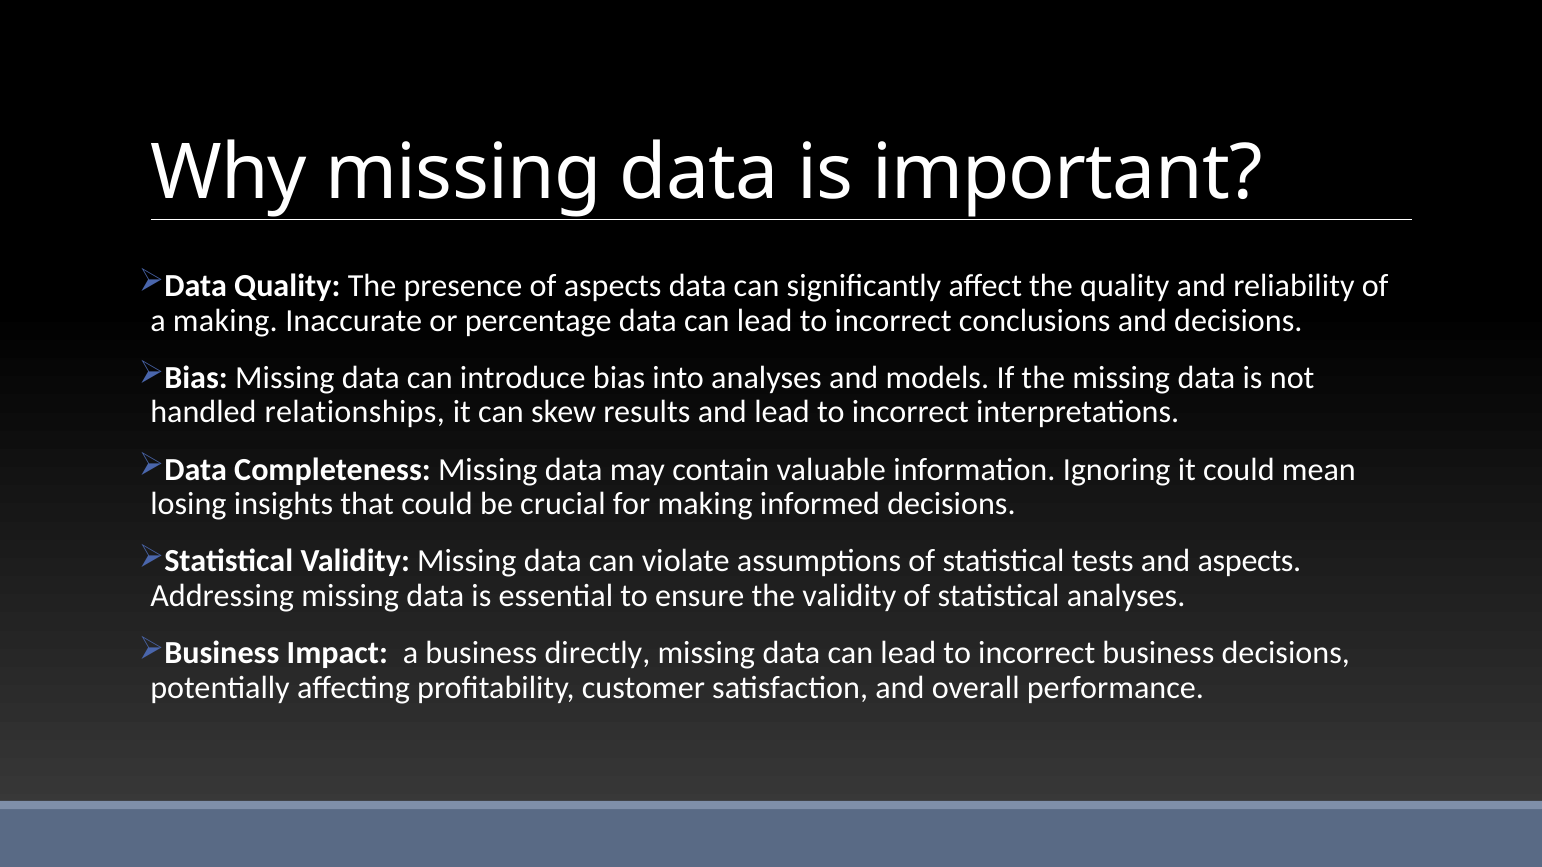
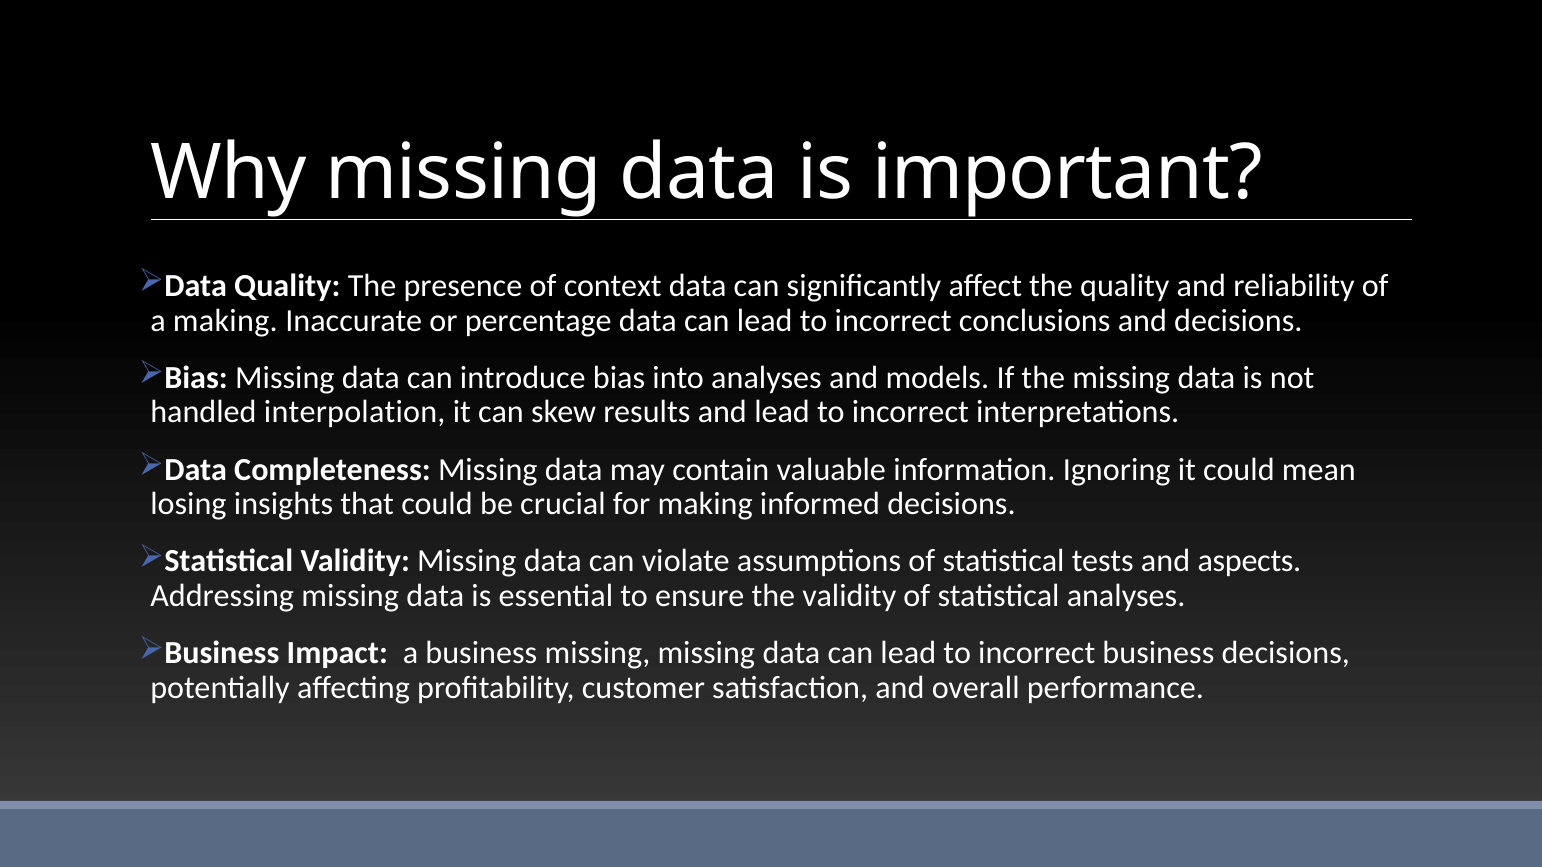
of aspects: aspects -> context (613, 286)
relationships: relationships -> interpolation (355, 412)
business directly: directly -> missing (597, 653)
